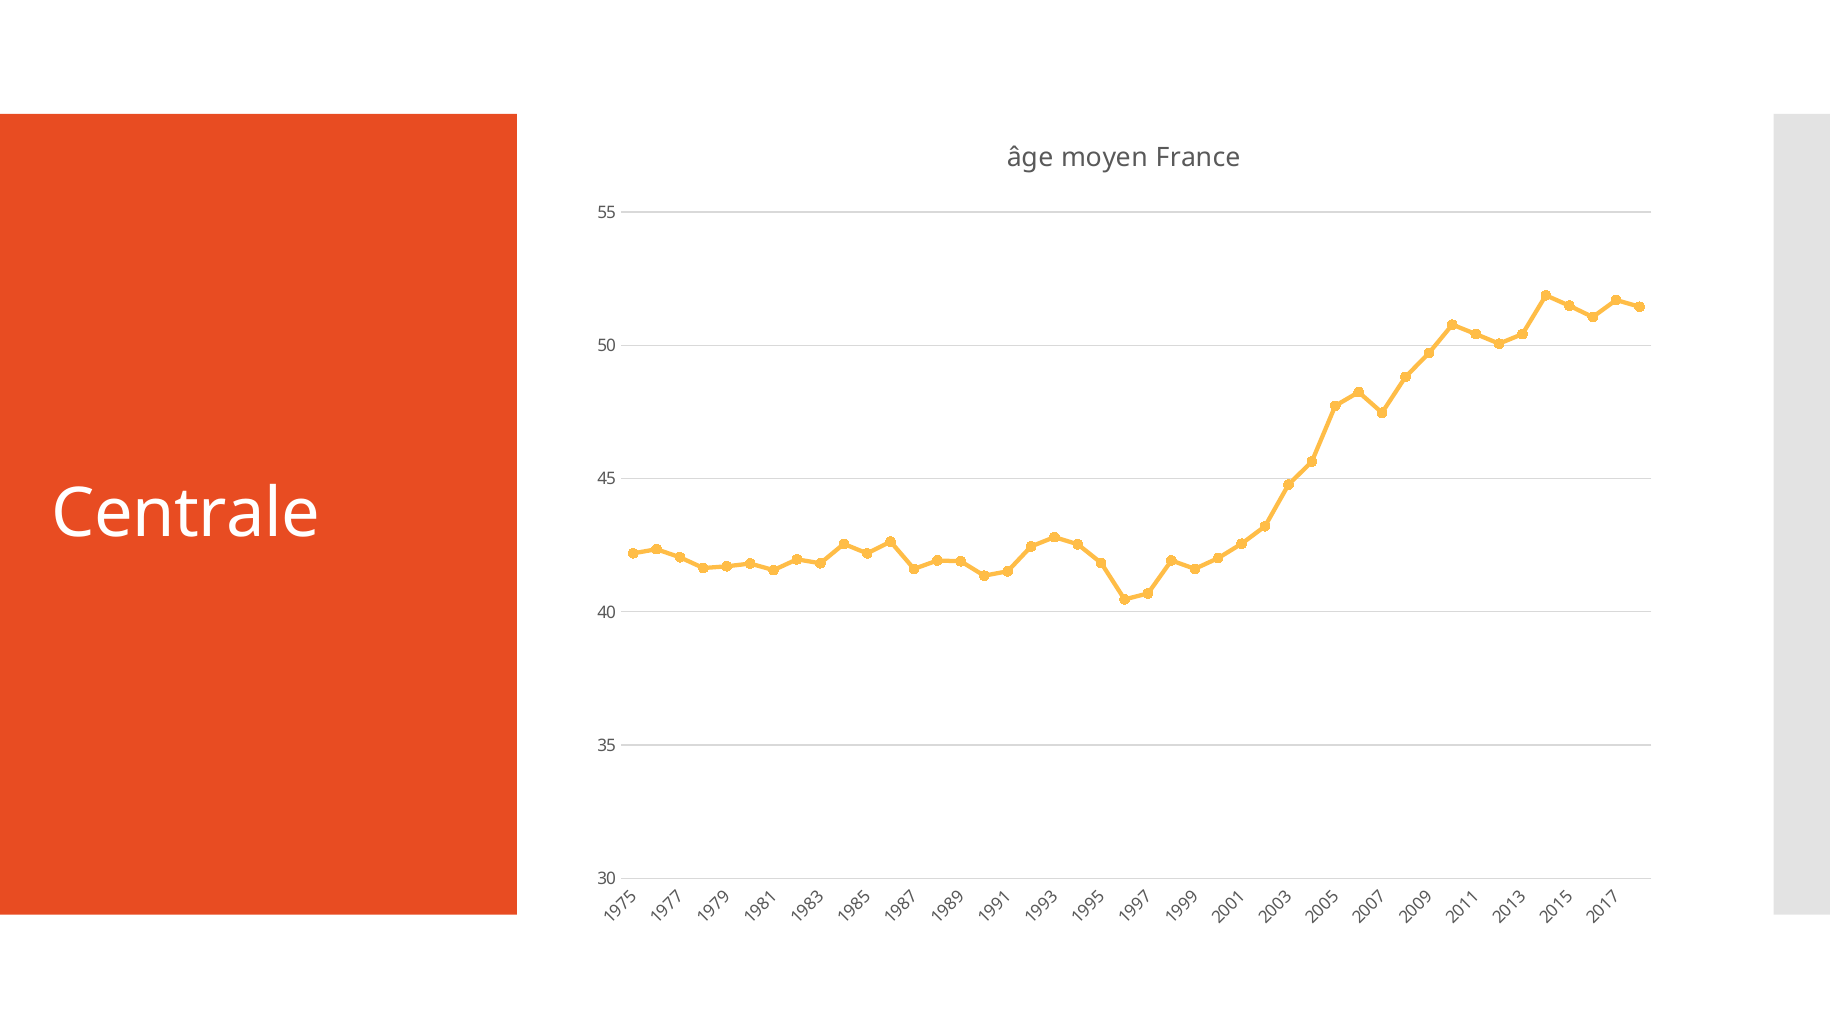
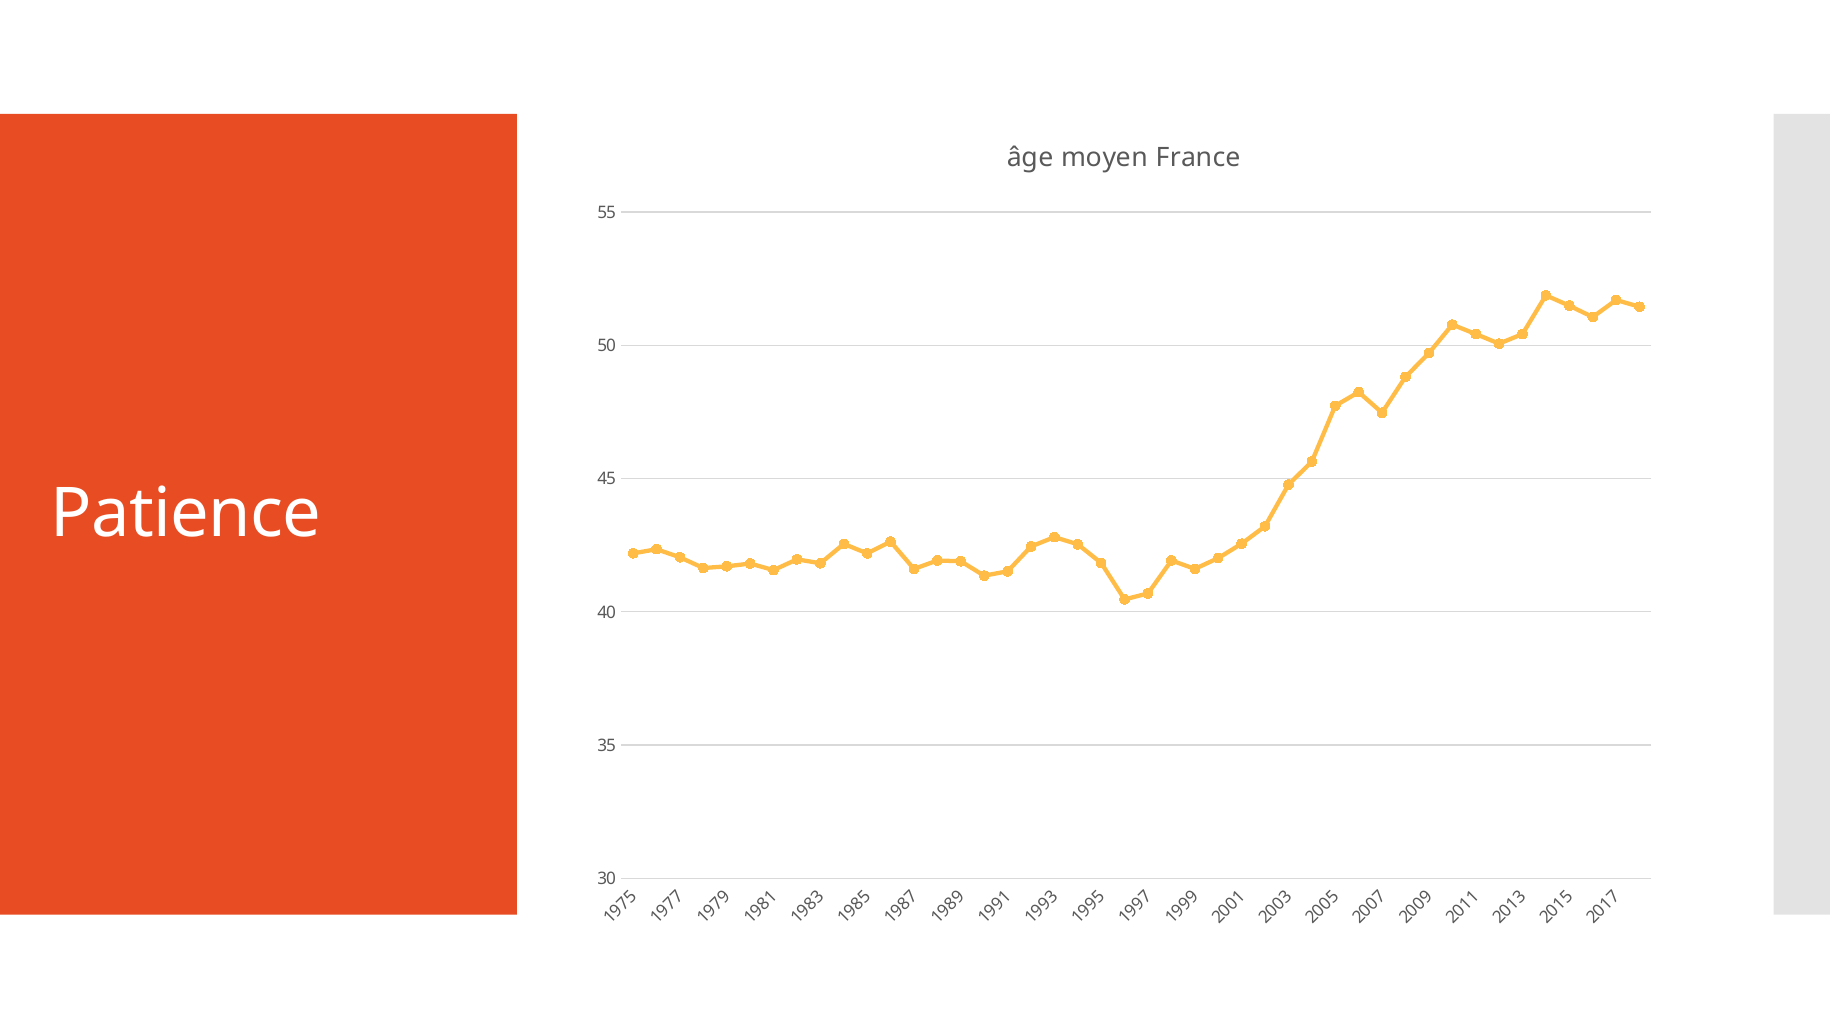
Centrale: Centrale -> Patience (186, 514)
